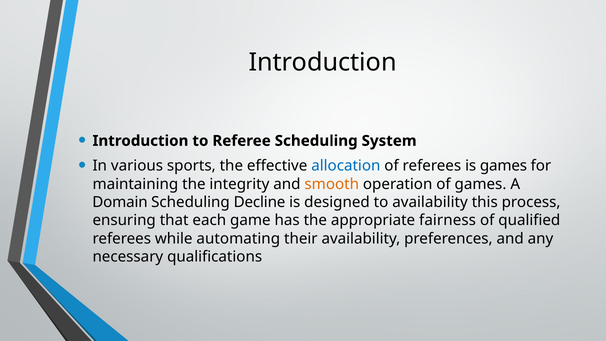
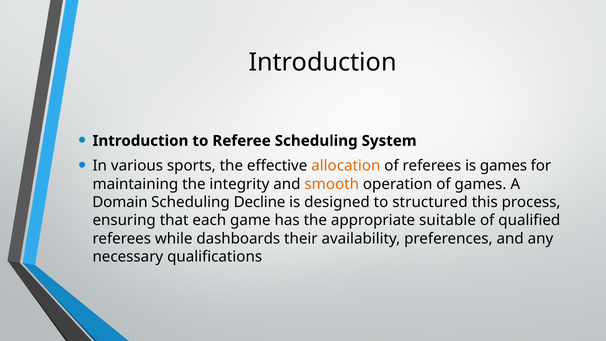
allocation colour: blue -> orange (346, 166)
to availability: availability -> structured (430, 202)
fairness: fairness -> suitable (448, 220)
automating: automating -> dashboards (238, 239)
